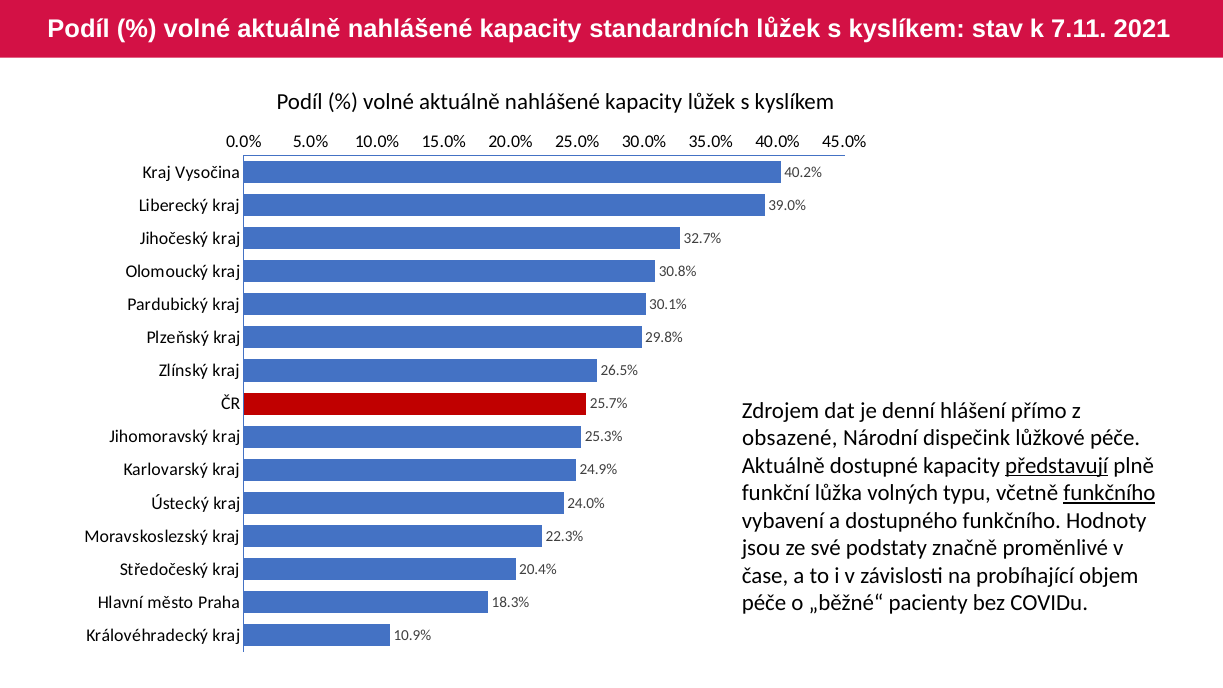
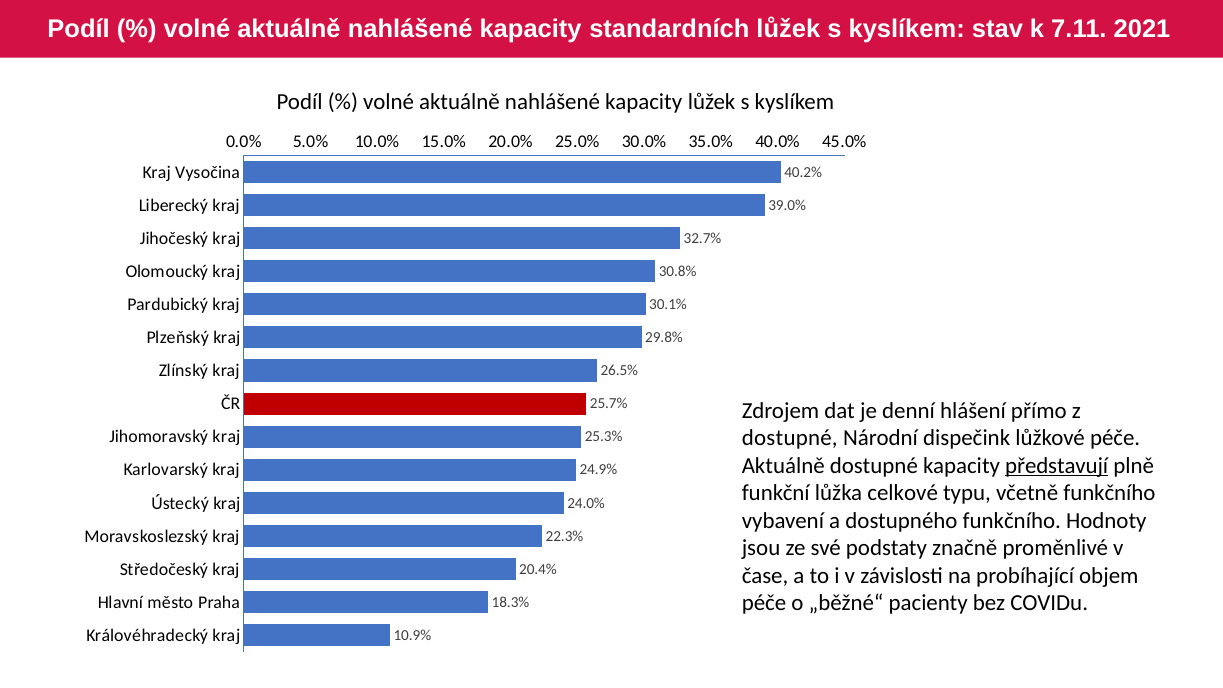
obsazené: obsazené -> dostupné (790, 438)
volných: volných -> celkové (903, 493)
funkčního underline: present -> none (1109, 493)
